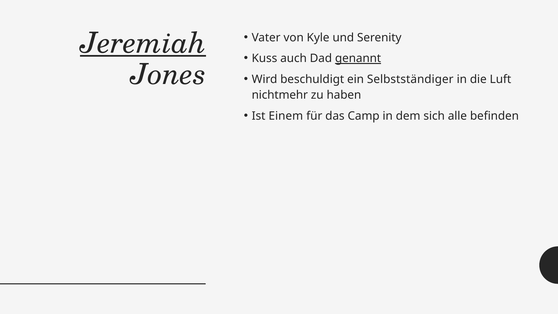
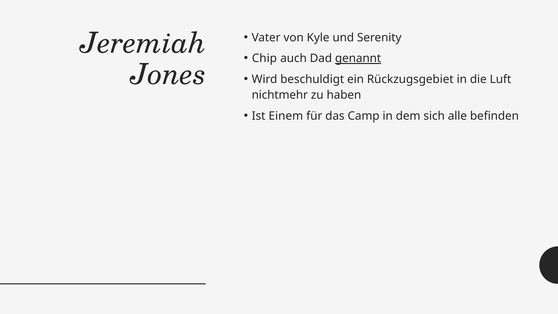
Jeremiah underline: present -> none (143, 43)
Kuss: Kuss -> Chip (264, 58)
Selbstständiger: Selbstständiger -> Rückzugsgebiet (410, 79)
